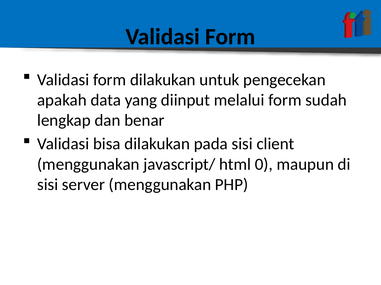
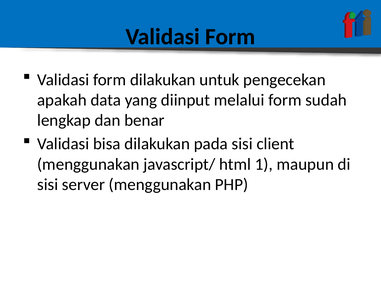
0: 0 -> 1 (264, 165)
